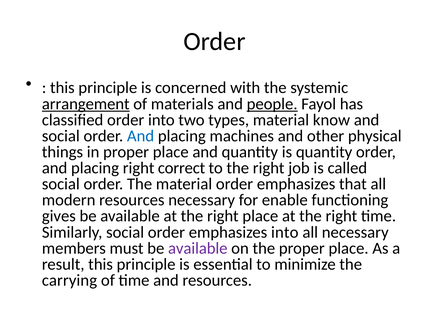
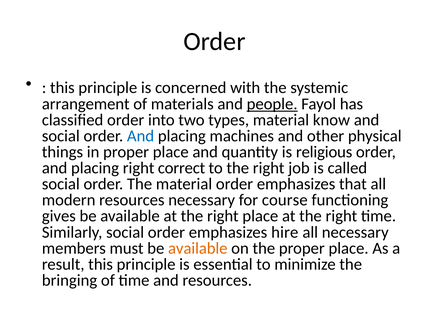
arrangement underline: present -> none (86, 104)
is quantity: quantity -> religious (324, 152)
enable: enable -> course (285, 200)
emphasizes into: into -> hire (285, 232)
available colour: purple -> orange (198, 248)
carrying: carrying -> bringing (70, 280)
